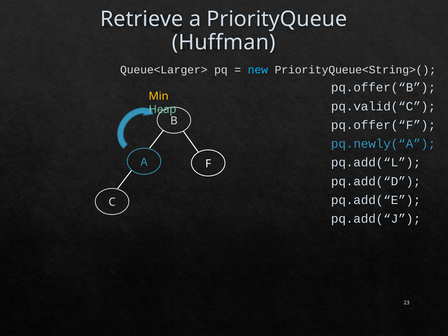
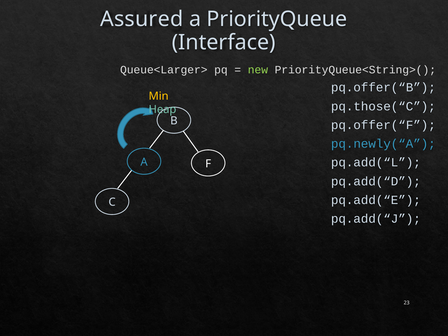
Retrieve: Retrieve -> Assured (142, 19)
Huffman: Huffman -> Interface (224, 42)
new colour: light blue -> light green (258, 70)
pq.valid(“C: pq.valid(“C -> pq.those(“C (383, 106)
